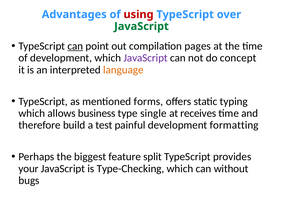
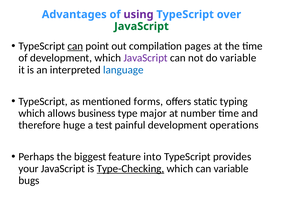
using colour: red -> purple (139, 14)
do concept: concept -> variable (238, 58)
language colour: orange -> blue (123, 70)
single: single -> major (153, 113)
receives: receives -> number (198, 113)
build: build -> huge (74, 125)
formatting: formatting -> operations (234, 125)
split: split -> into (152, 157)
Type-Checking underline: none -> present (130, 169)
can without: without -> variable (231, 169)
